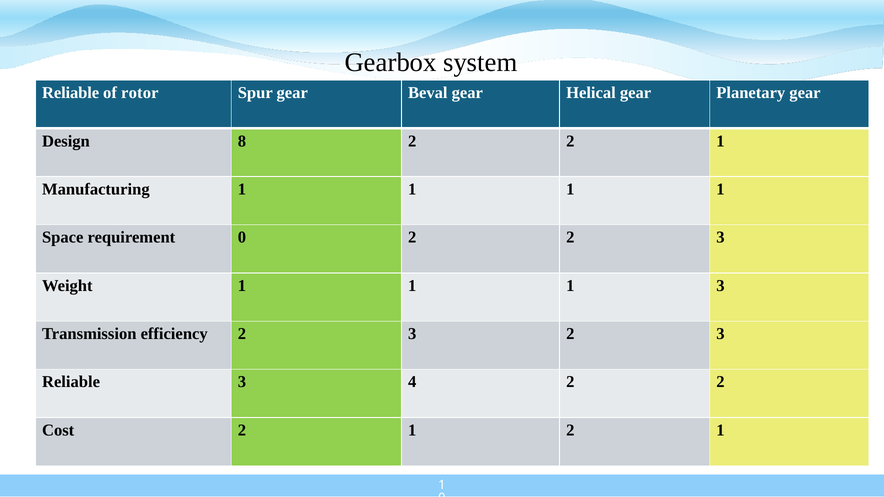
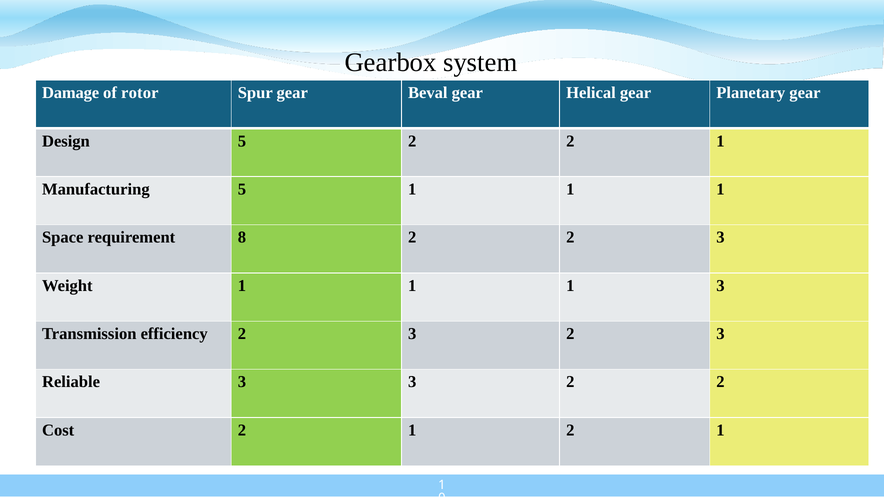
Reliable: Reliable -> Damage (71, 93)
Design 8: 8 -> 5 (242, 141)
Manufacturing 1: 1 -> 5 (242, 189)
requirement 0: 0 -> 8 (242, 238)
3 4: 4 -> 3 (412, 382)
